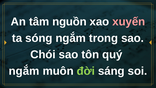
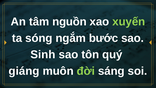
xuyến colour: pink -> light green (129, 22)
trong: trong -> bước (104, 38)
Chói: Chói -> Sinh (43, 54)
ngắm: ngắm -> giáng (24, 71)
